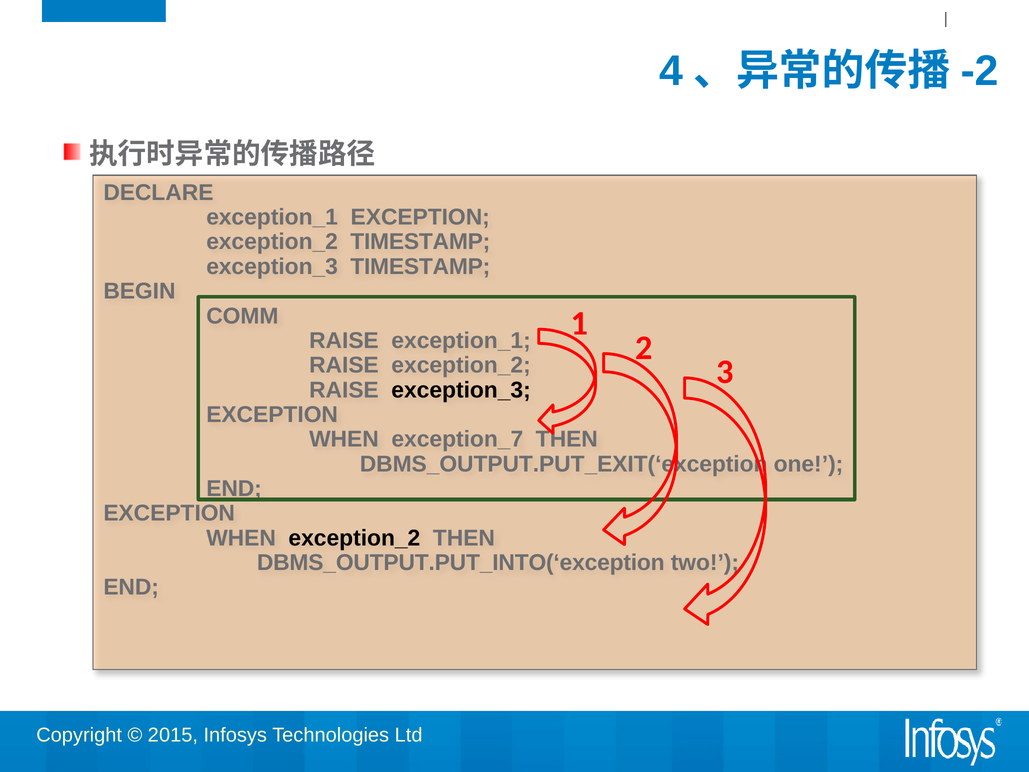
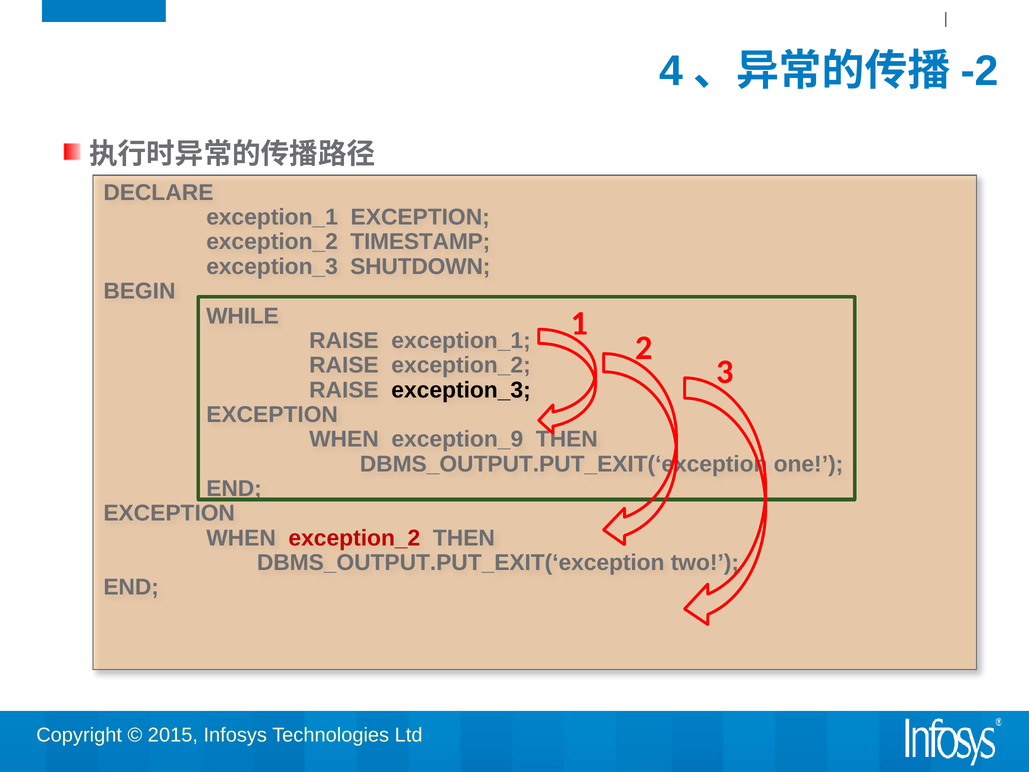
exception_3 TIMESTAMP: TIMESTAMP -> SHUTDOWN (420, 267)
COMM: COMM -> WHILE (242, 316)
exception_7: exception_7 -> exception_9 (457, 439)
exception_2 colour: black -> red (354, 538)
DBMS_OUTPUT.PUT_INTO(‘exception: DBMS_OUTPUT.PUT_INTO(‘exception -> DBMS_OUTPUT.PUT_EXIT(‘exception (461, 563)
